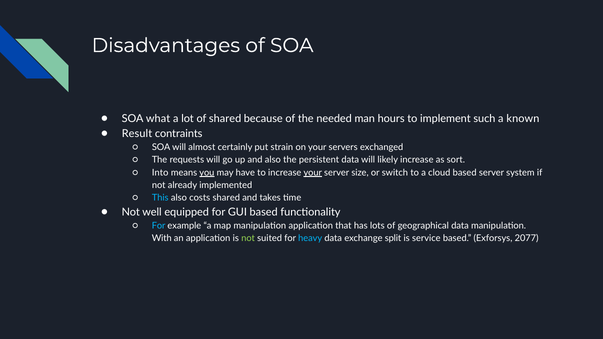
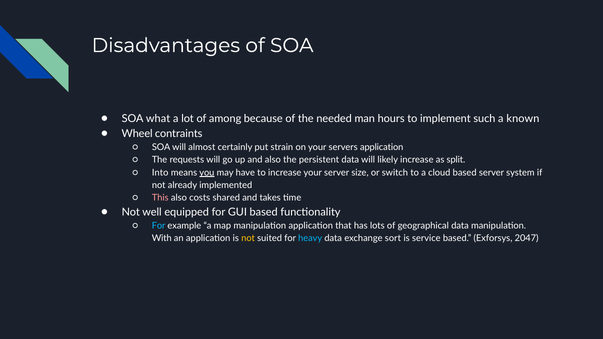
of shared: shared -> among (225, 119)
Result: Result -> Wheel (137, 134)
servers exchanged: exchanged -> application (382, 147)
sort: sort -> split (456, 160)
your underline: present -> none (313, 173)
This colour: light blue -> pink (160, 198)
not colour: light green -> yellow (248, 238)
split: split -> sort (393, 238)
2077: 2077 -> 2047 (527, 238)
